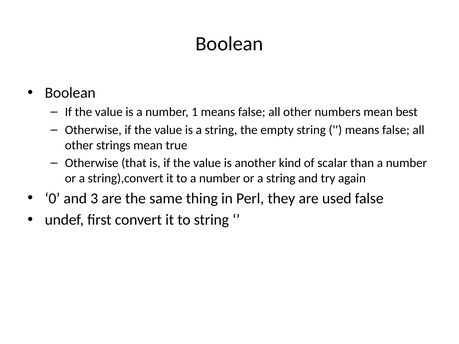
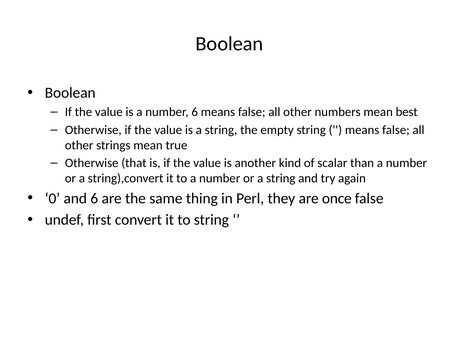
number 1: 1 -> 6 (195, 112)
and 3: 3 -> 6 (94, 199)
used: used -> once (337, 199)
